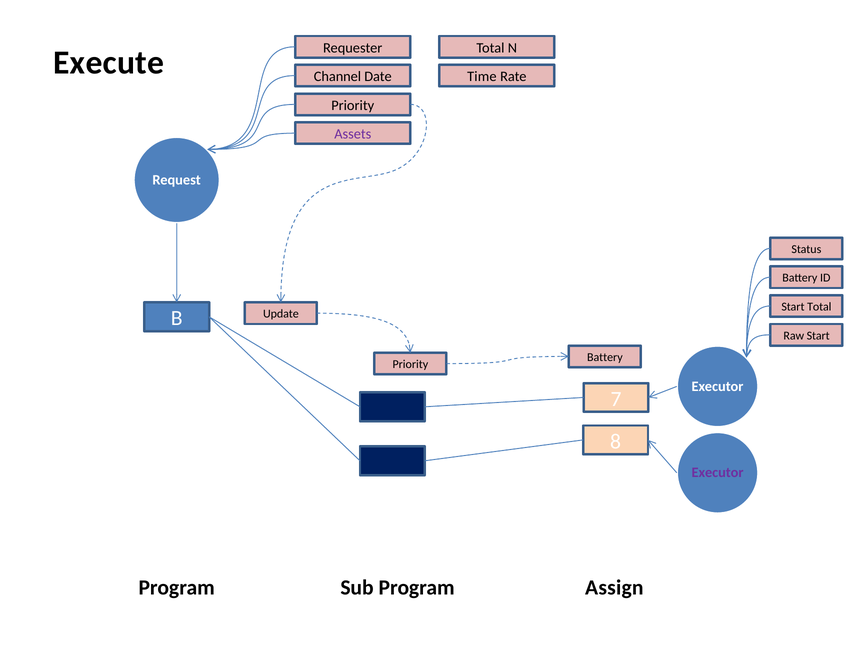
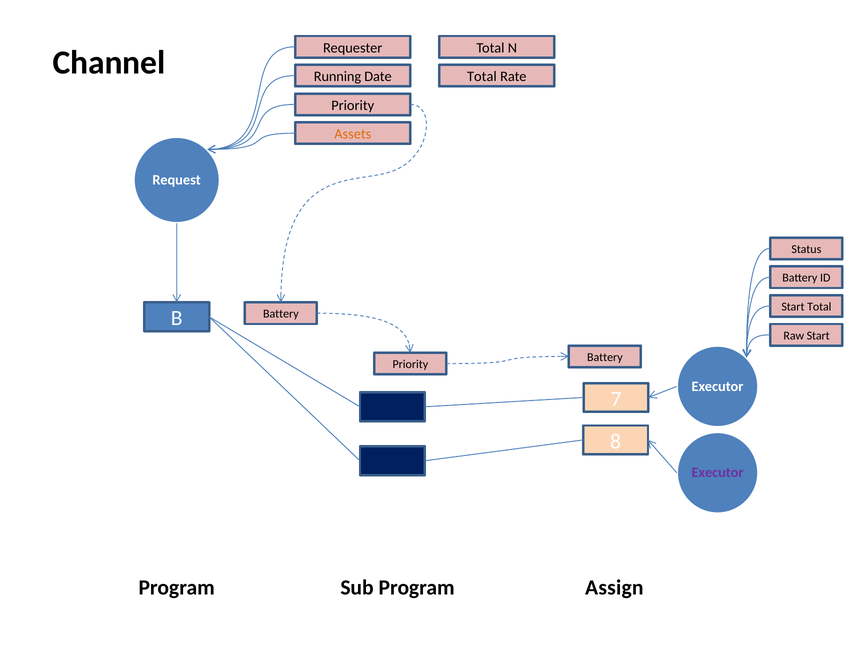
Execute: Execute -> Channel (109, 63)
Channel: Channel -> Running (338, 77)
Time: Time -> Total (482, 77)
Assets colour: purple -> orange (353, 134)
Update: Update -> Battery (281, 314)
